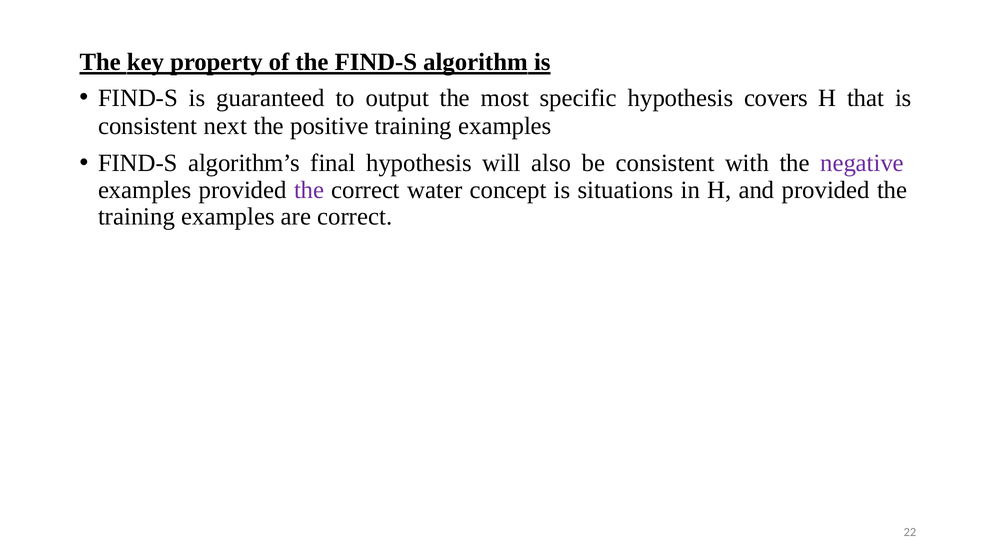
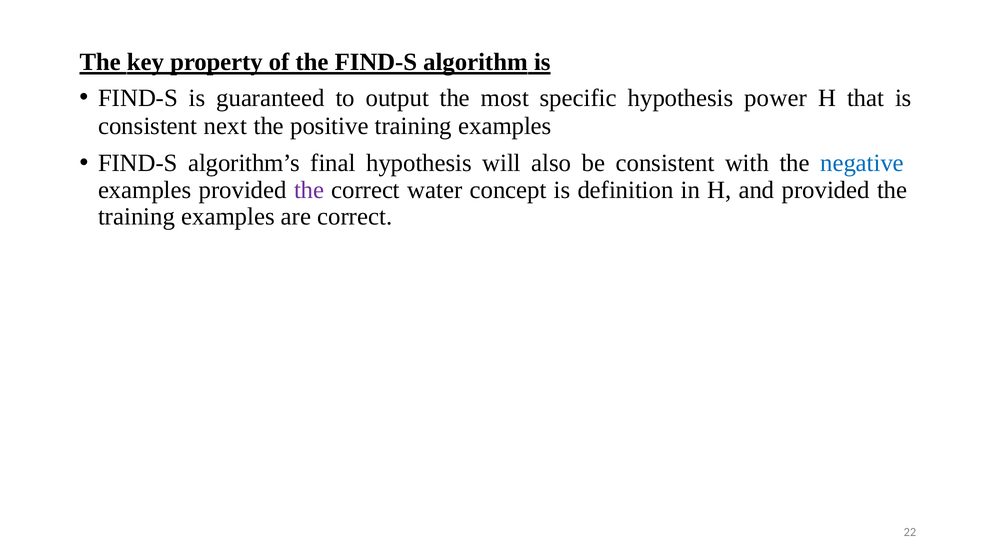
covers: covers -> power (776, 98)
negative colour: purple -> blue (862, 163)
situations: situations -> definition (626, 190)
